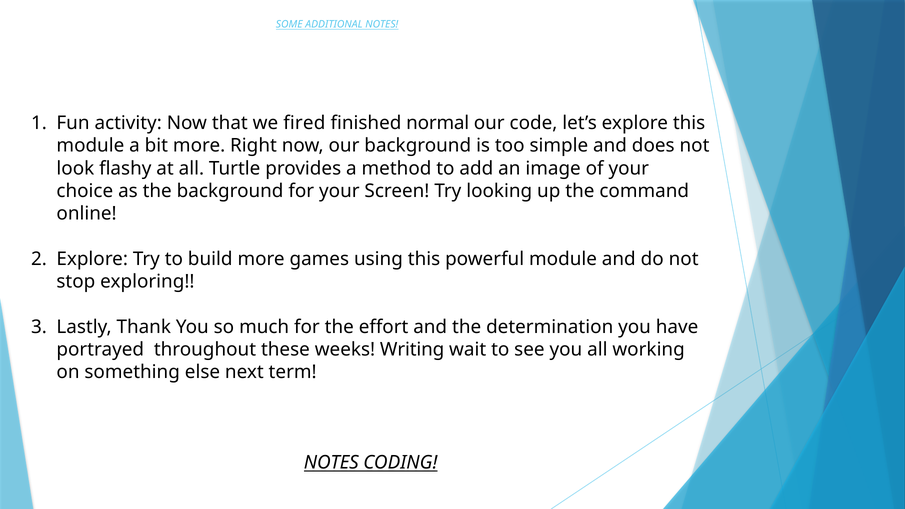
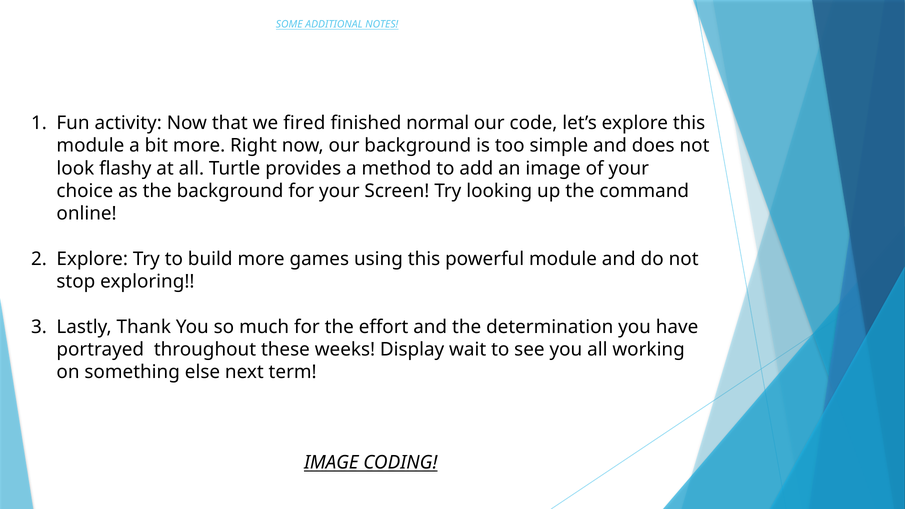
Writing: Writing -> Display (412, 349)
NOTES: NOTES -> IMAGE (331, 463)
